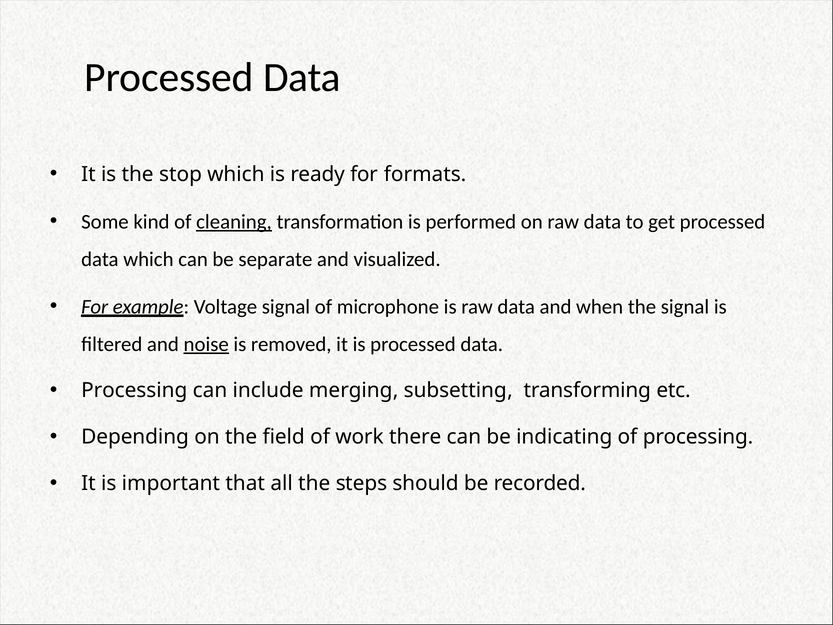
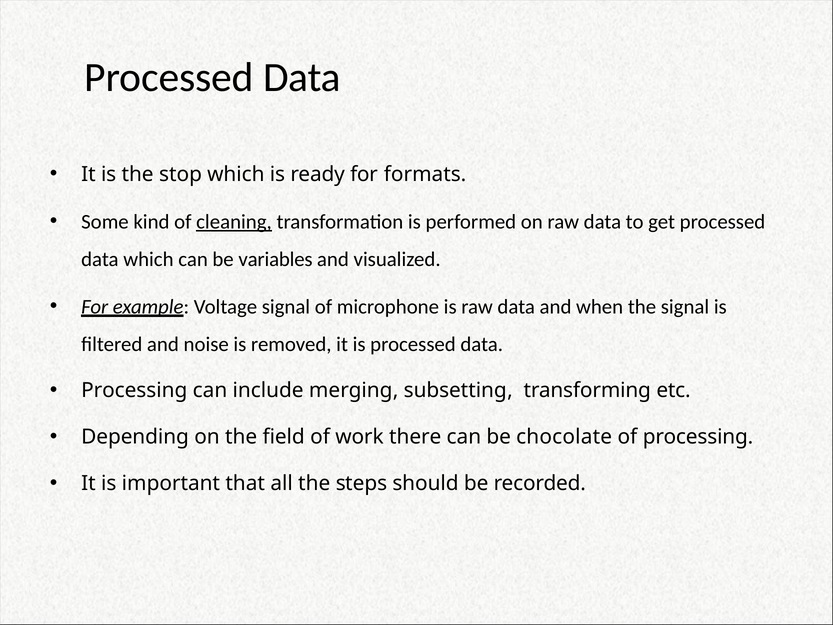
separate: separate -> variables (276, 259)
noise underline: present -> none (206, 344)
indicating: indicating -> chocolate (564, 437)
